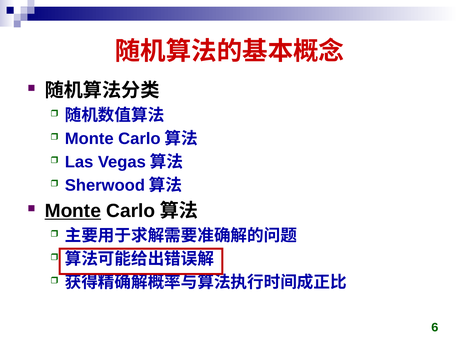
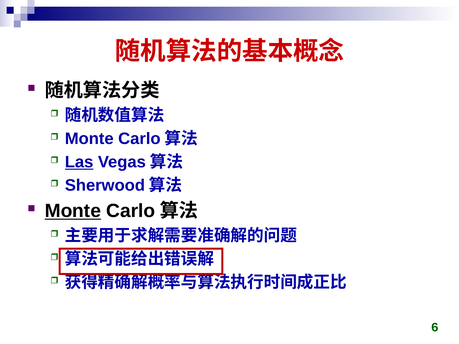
Las underline: none -> present (79, 162)
